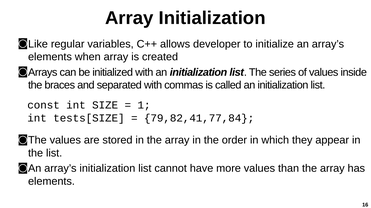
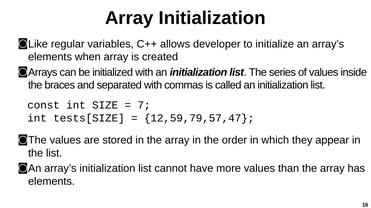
1: 1 -> 7 (144, 105)
79,82,41,77,84: 79,82,41,77,84 -> 12,59,79,57,47 (199, 118)
